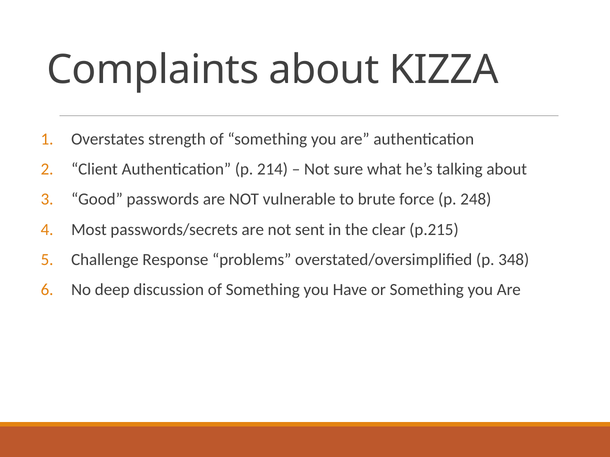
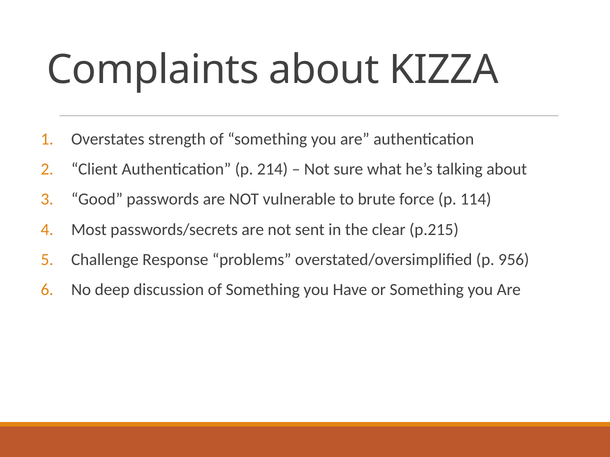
248: 248 -> 114 (476, 200)
348: 348 -> 956 (514, 260)
